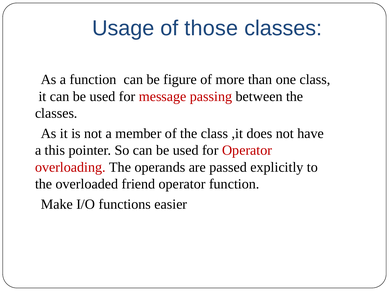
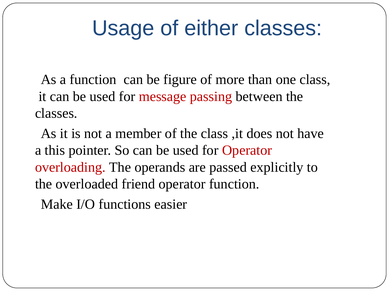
those: those -> either (211, 28)
